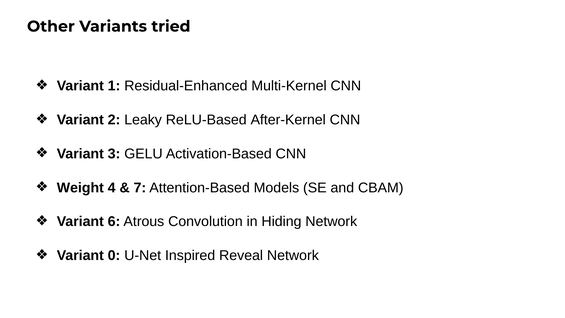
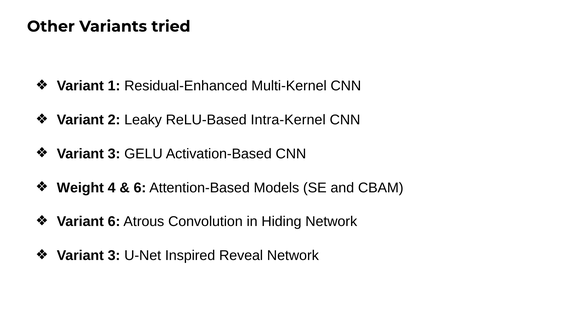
After-Kernel: After-Kernel -> Intra-Kernel (288, 120)
7: 7 -> 6 (140, 188)
0: 0 -> 3 (114, 255)
